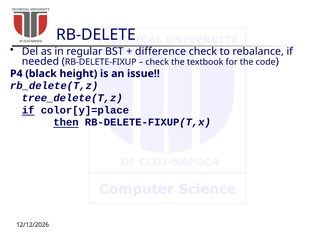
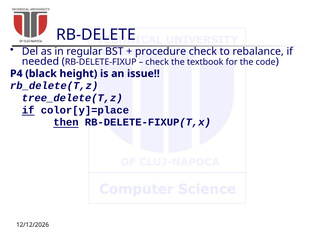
difference: difference -> procedure (161, 51)
